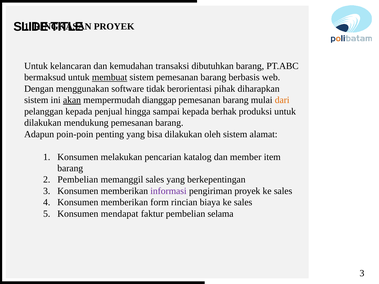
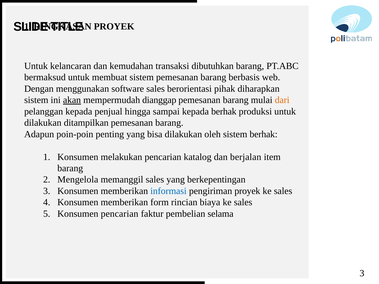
membuat underline: present -> none (110, 77)
software tidak: tidak -> sales (156, 89)
mendukung: mendukung -> ditampilkan (86, 123)
sistem alamat: alamat -> berhak (264, 134)
member: member -> berjalan (246, 157)
Pembelian: Pembelian -> Mengelola (78, 180)
informasi colour: purple -> blue (168, 191)
Konsumen mendapat: mendapat -> pencarian (120, 214)
